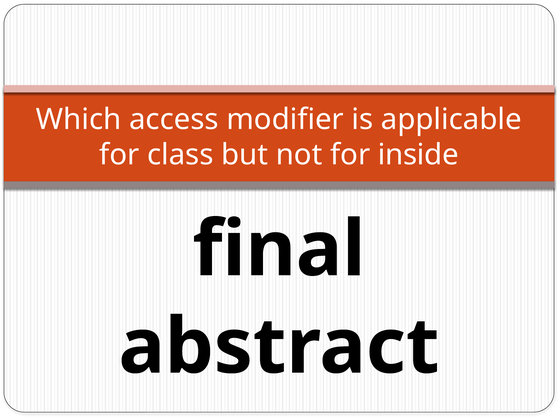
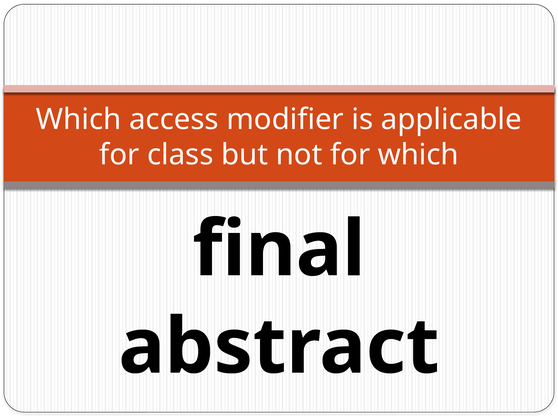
for inside: inside -> which (418, 155)
